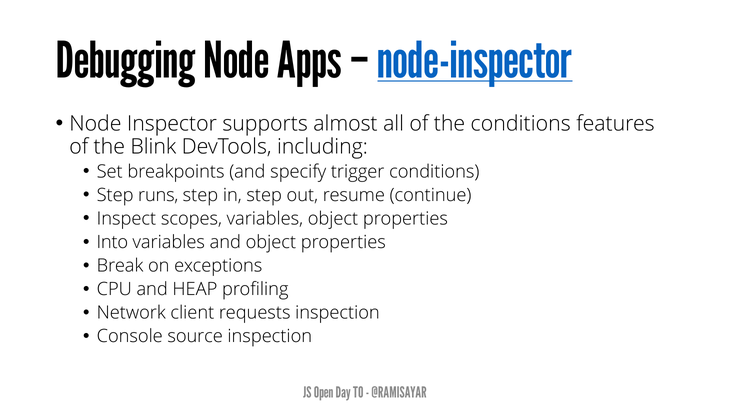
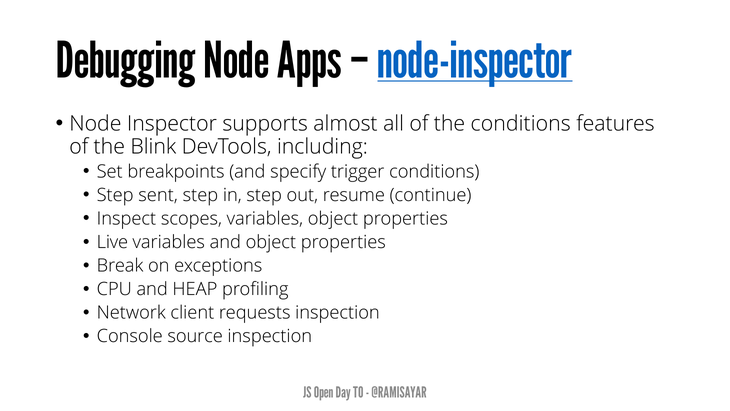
runs: runs -> sent (158, 195)
Into: Into -> Live (112, 242)
